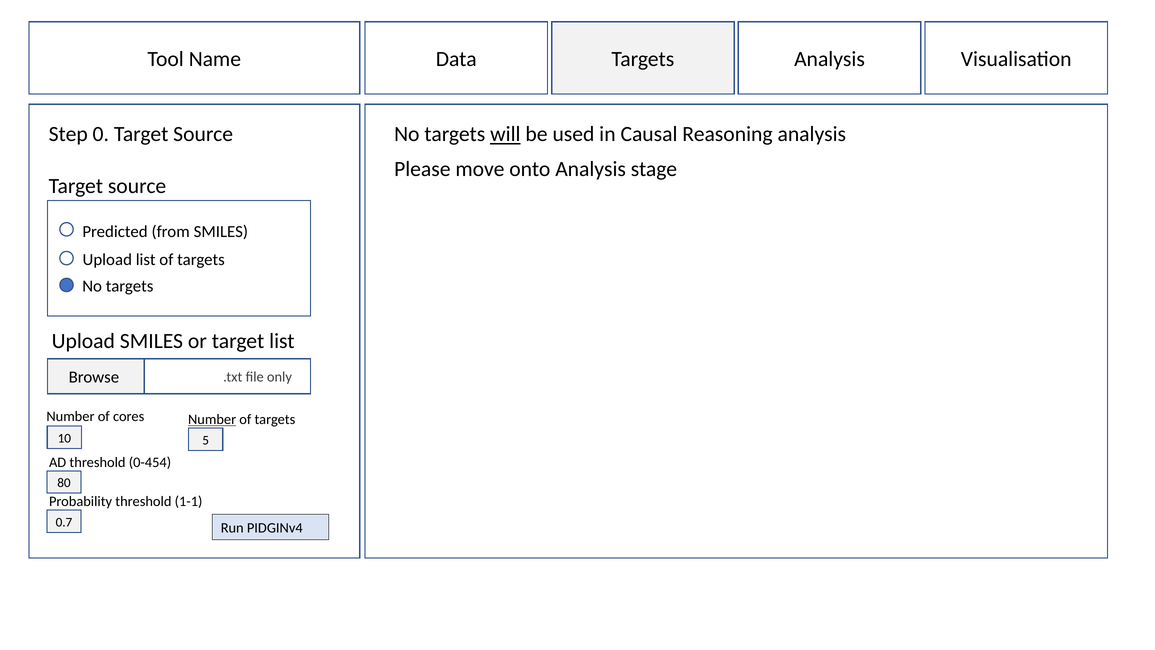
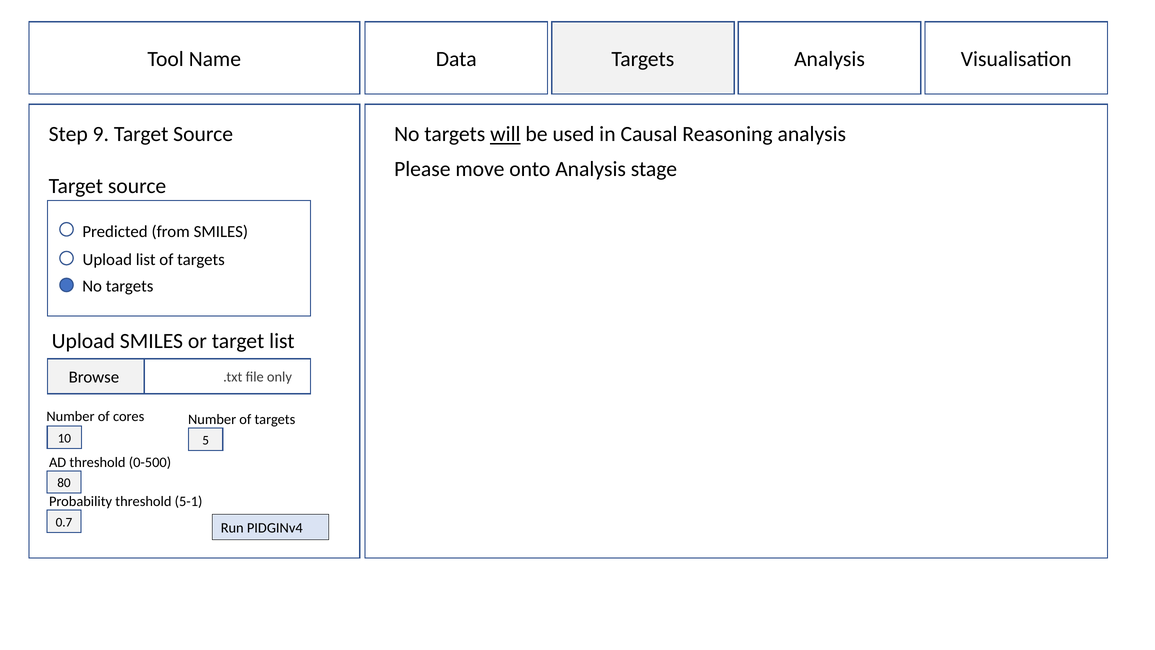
0: 0 -> 9 (101, 134)
Number underline: present -> none (212, 419)
0-454: 0-454 -> 0-500 (150, 462)
1-1: 1-1 -> 5-1 (189, 501)
